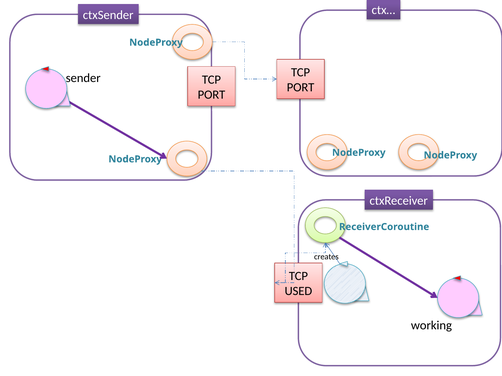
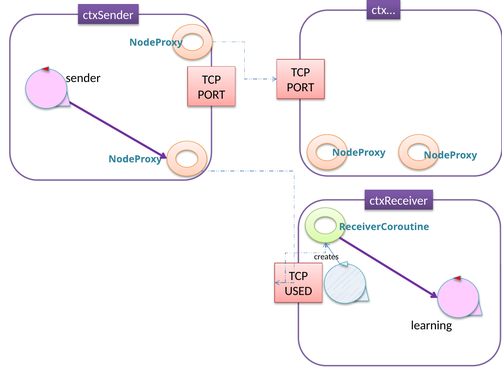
working: working -> learning (431, 326)
